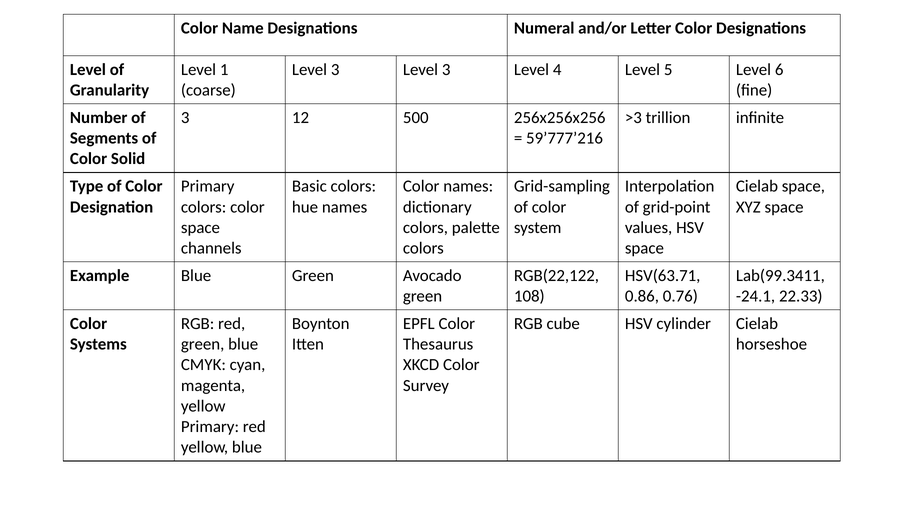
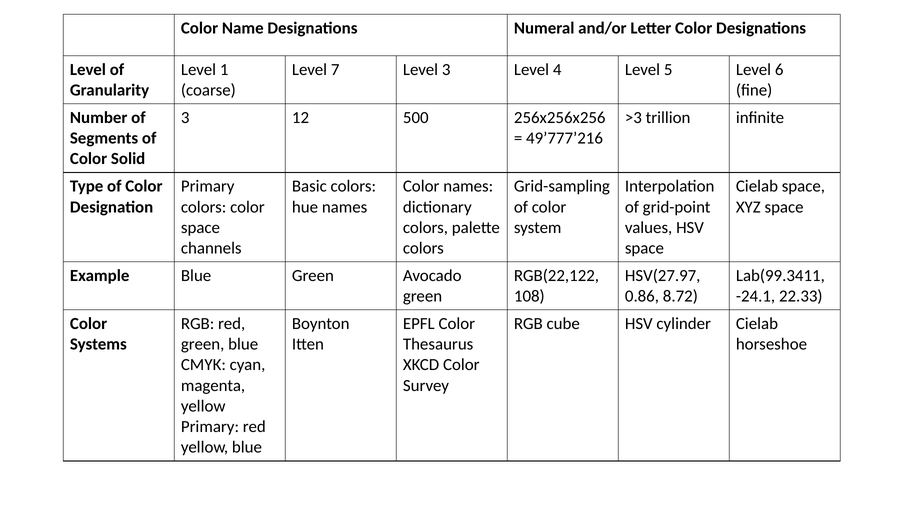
3: 3 -> 7 (335, 70)
59’777’216: 59’777’216 -> 49’777’216 (565, 138)
HSV(63.71: HSV(63.71 -> HSV(27.97 (663, 275)
0.76: 0.76 -> 8.72 (680, 296)
